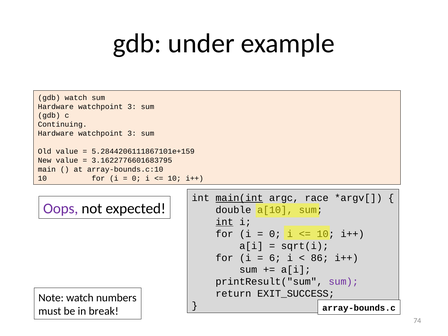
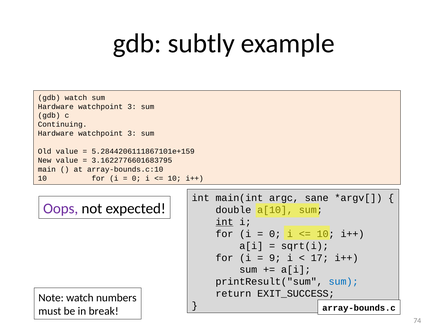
under: under -> subtly (201, 43)
main(int underline: present -> none (239, 198)
race: race -> sane (317, 198)
6: 6 -> 9 (275, 258)
86: 86 -> 17 (320, 258)
sum colour: purple -> blue (344, 282)
